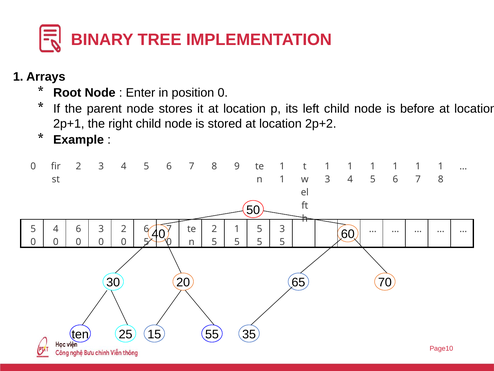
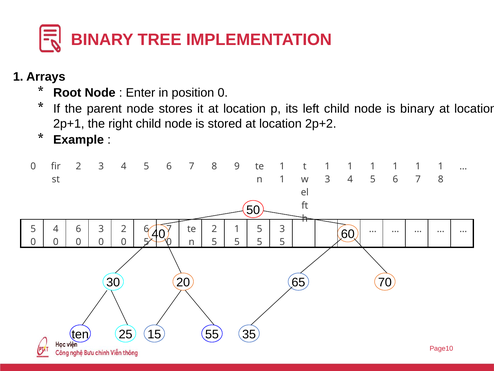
is before: before -> binary (417, 109)
